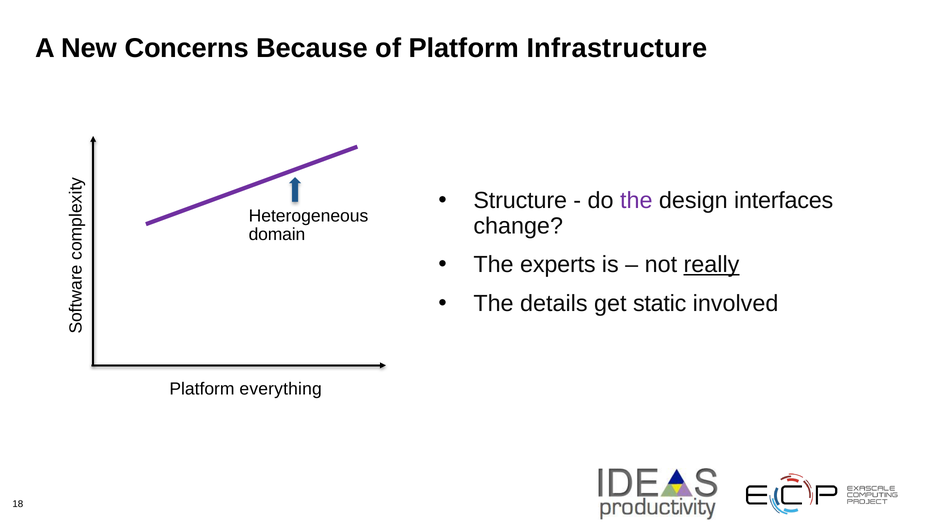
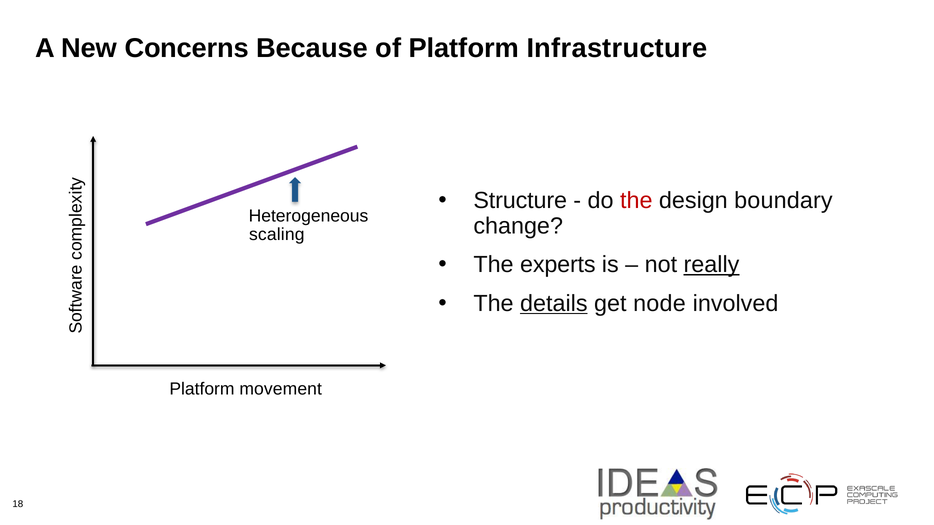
the colour: purple -> red (636, 201)
interfaces: interfaces -> boundary (783, 201)
domain: domain -> scaling (277, 235)
details underline: none -> present (554, 304)
static: static -> node (659, 304)
everything: everything -> movement (281, 389)
